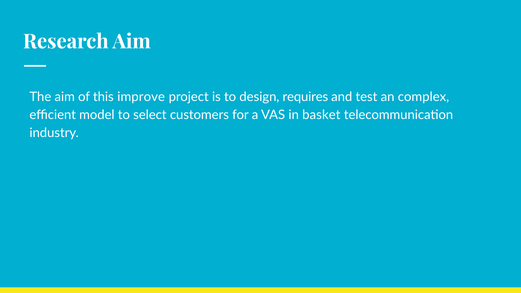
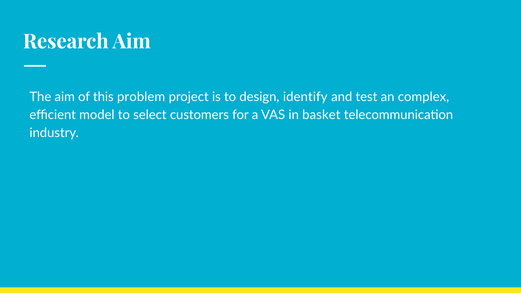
improve: improve -> problem (141, 97)
requires: requires -> identify (305, 97)
